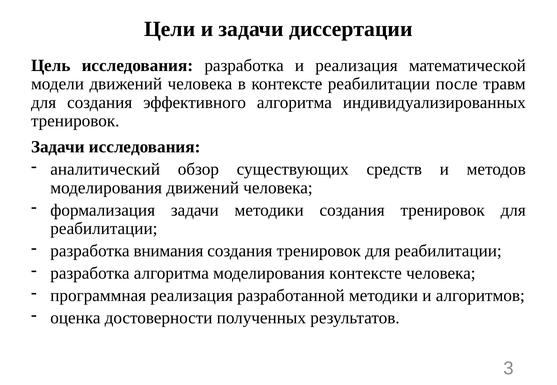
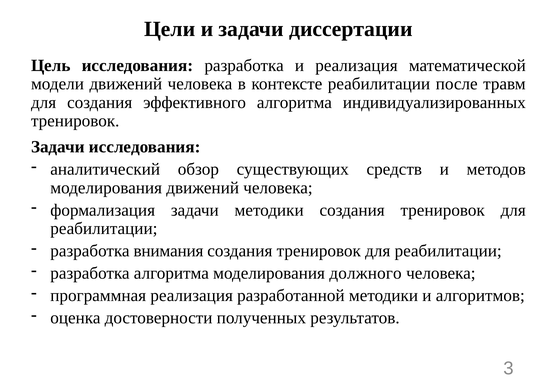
моделирования контексте: контексте -> должного (366, 274)
